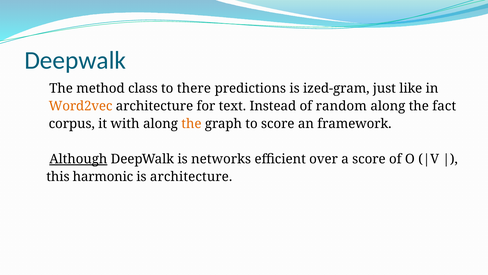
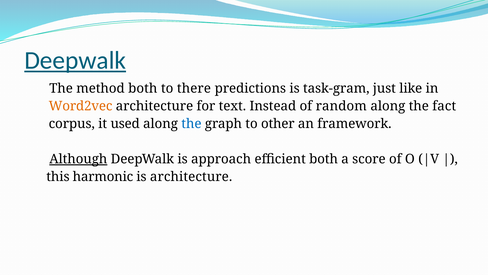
Deepwalk underline: none -> present (75, 60)
method class: class -> both (143, 88)
ized-gram: ized-gram -> task-gram (336, 88)
with: with -> used (125, 124)
the colour: orange -> blue (191, 124)
to score: score -> other (278, 124)
networks: networks -> approach (221, 159)
efficient over: over -> both (324, 159)
